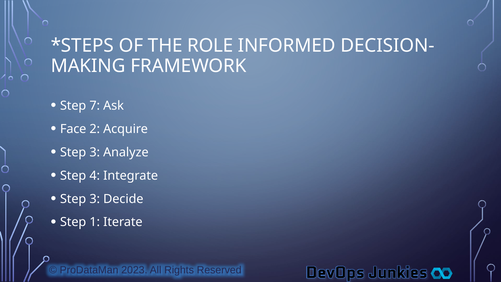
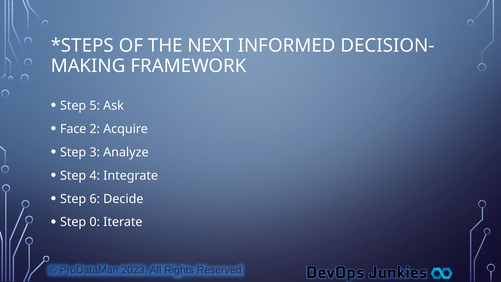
ROLE: ROLE -> NEXT (210, 46)
7: 7 -> 5 (95, 106)
3: 3 -> 6 (95, 199)
1: 1 -> 0 (95, 222)
